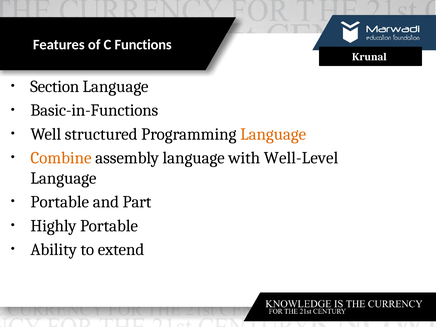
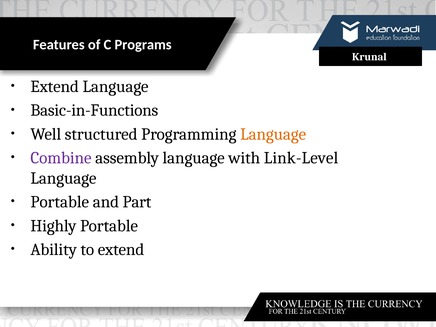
Functions: Functions -> Programs (143, 45)
Section: Section -> Extend (55, 87)
Combine colour: orange -> purple (61, 158)
Well-Level: Well-Level -> Link-Level (301, 158)
